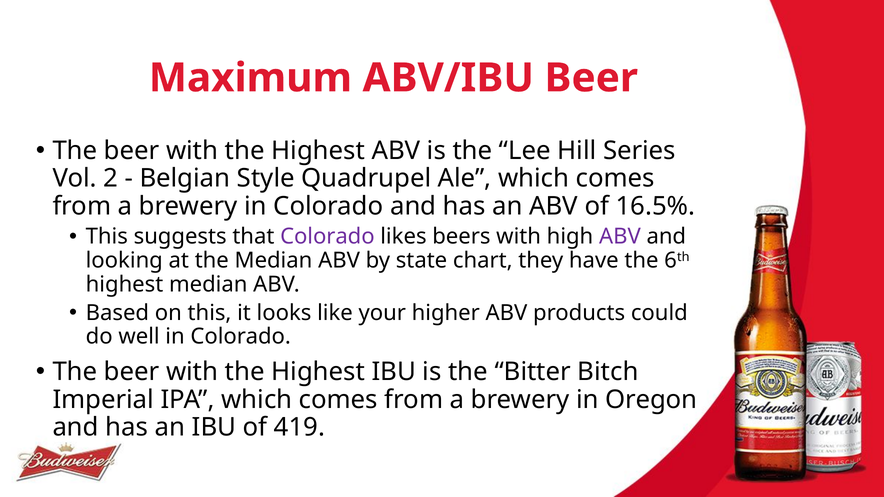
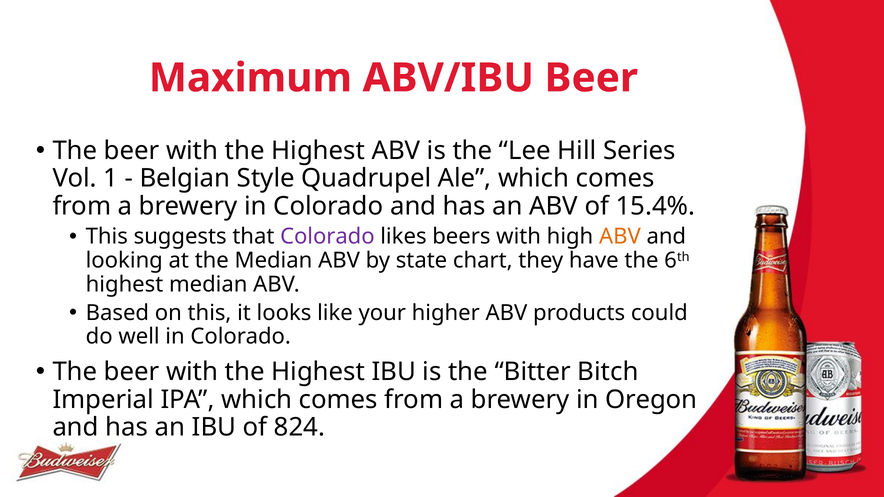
2: 2 -> 1 (111, 178)
16.5%: 16.5% -> 15.4% (655, 206)
ABV colour: purple -> orange (620, 237)
419: 419 -> 824 (299, 428)
